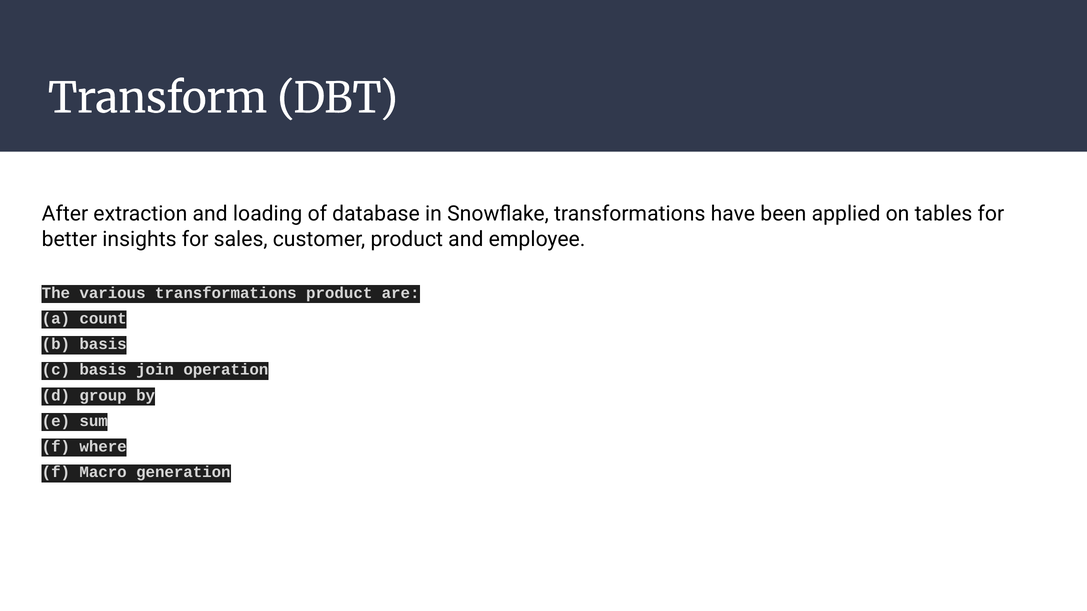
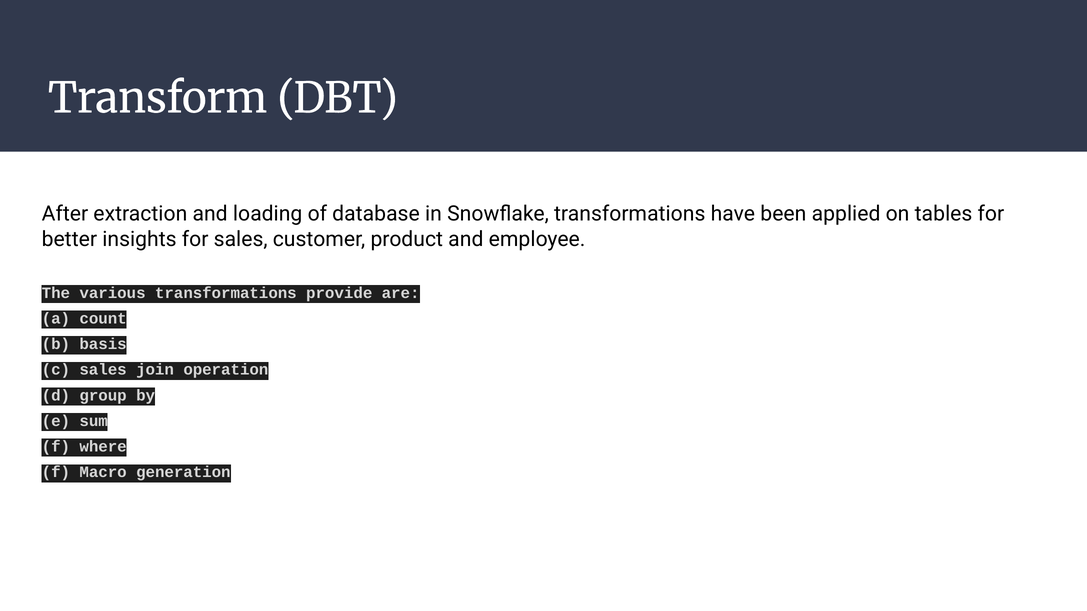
transformations product: product -> provide (339, 293)
c basis: basis -> sales (103, 370)
